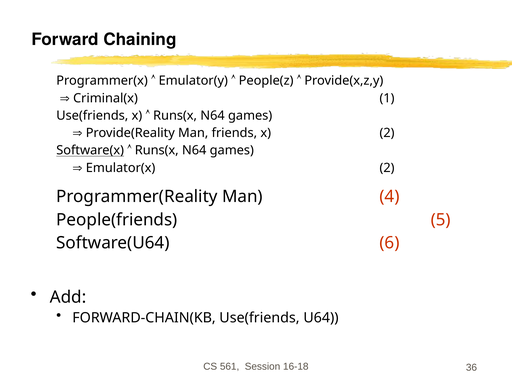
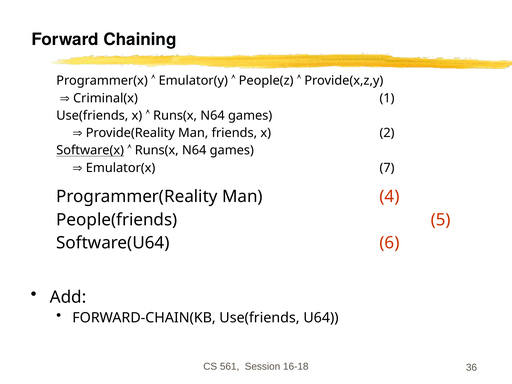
Emulator(x 2: 2 -> 7 (387, 168)
